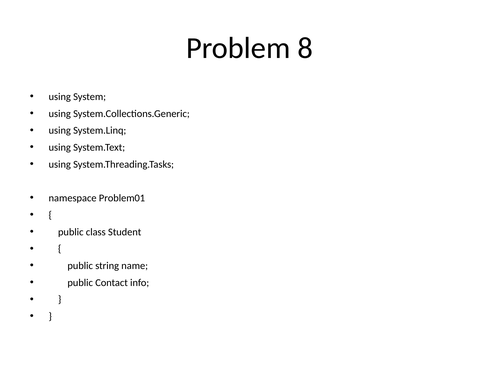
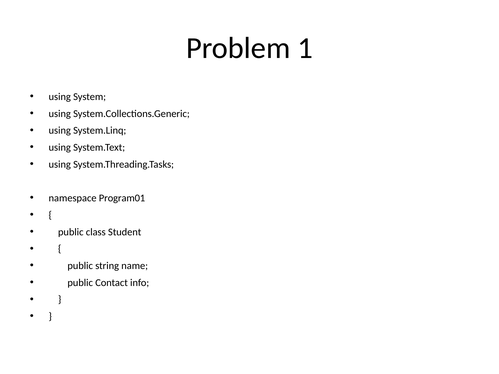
8: 8 -> 1 (305, 48)
Problem01: Problem01 -> Program01 (122, 198)
